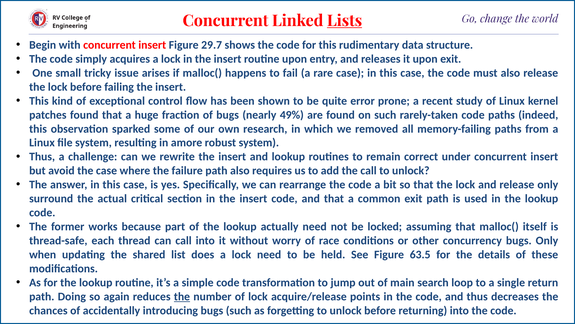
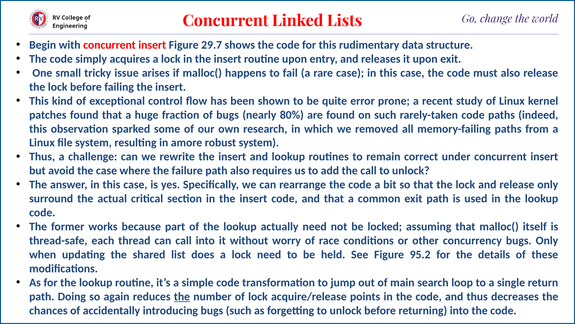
Lists underline: present -> none (345, 21)
49%: 49% -> 80% (292, 115)
63.5: 63.5 -> 95.2 (420, 254)
